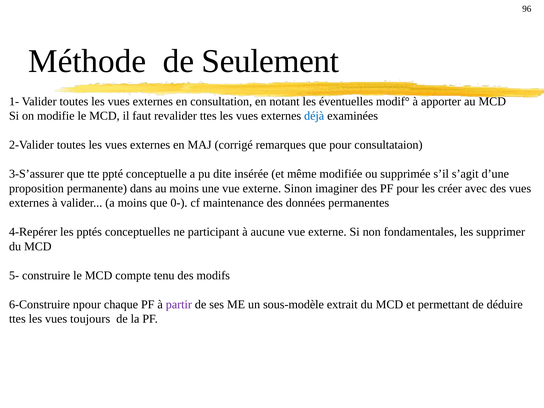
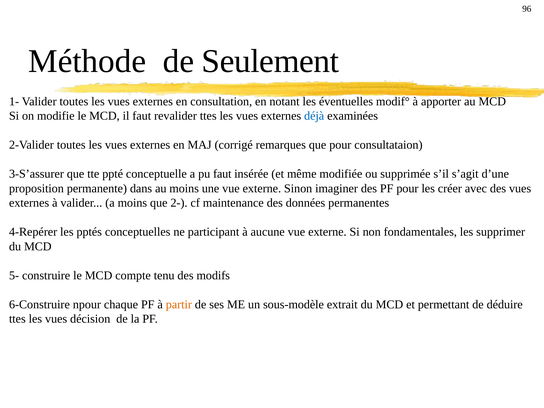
pu dite: dite -> faut (222, 174)
0-: 0- -> 2- (179, 203)
partir colour: purple -> orange (179, 304)
toujours: toujours -> décision (90, 319)
